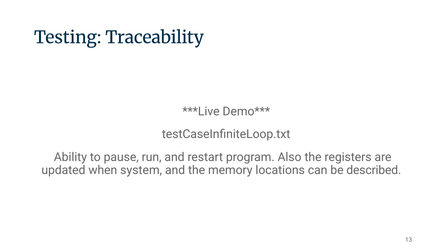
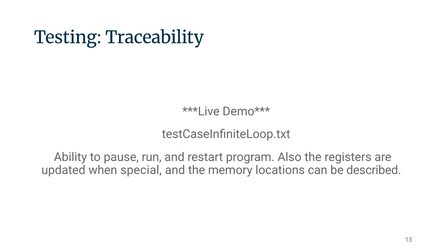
system: system -> special (141, 170)
